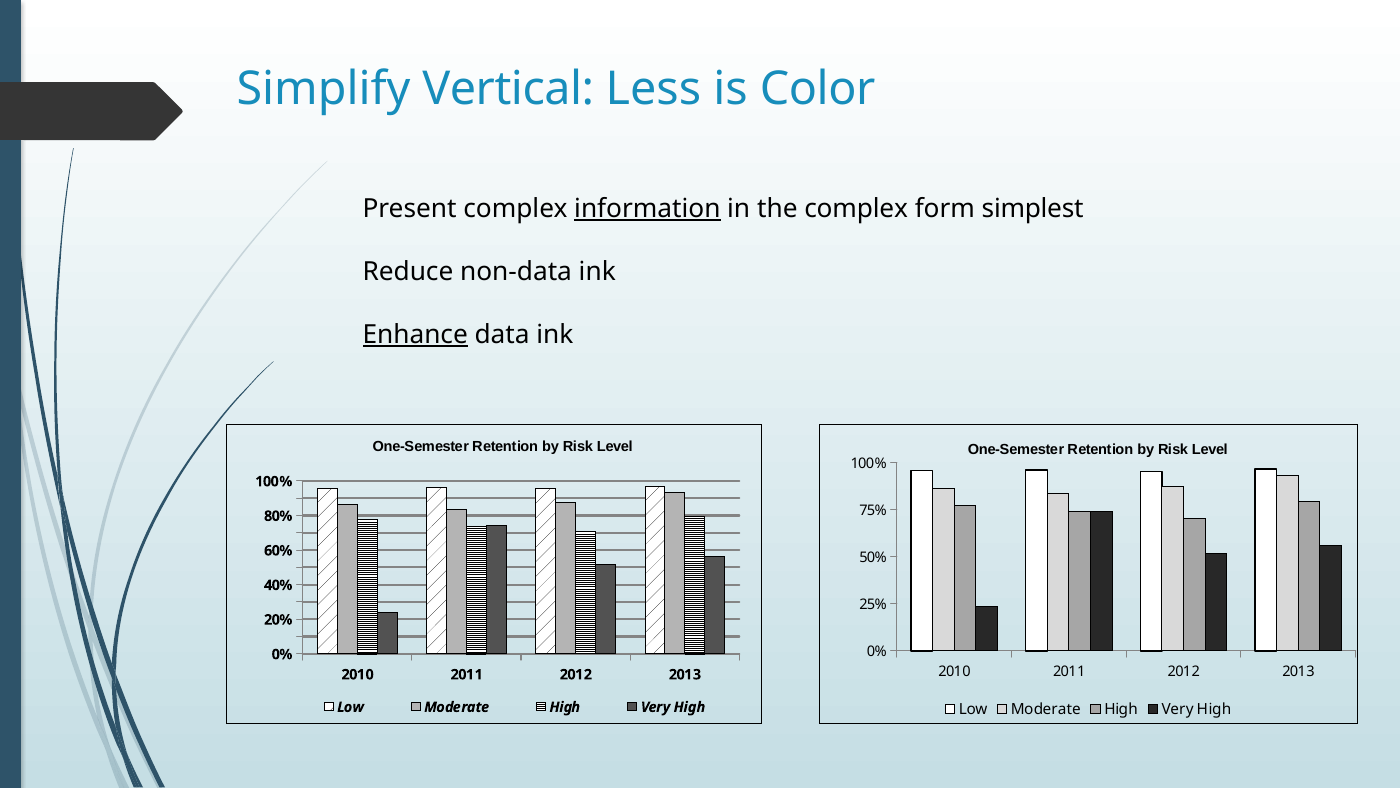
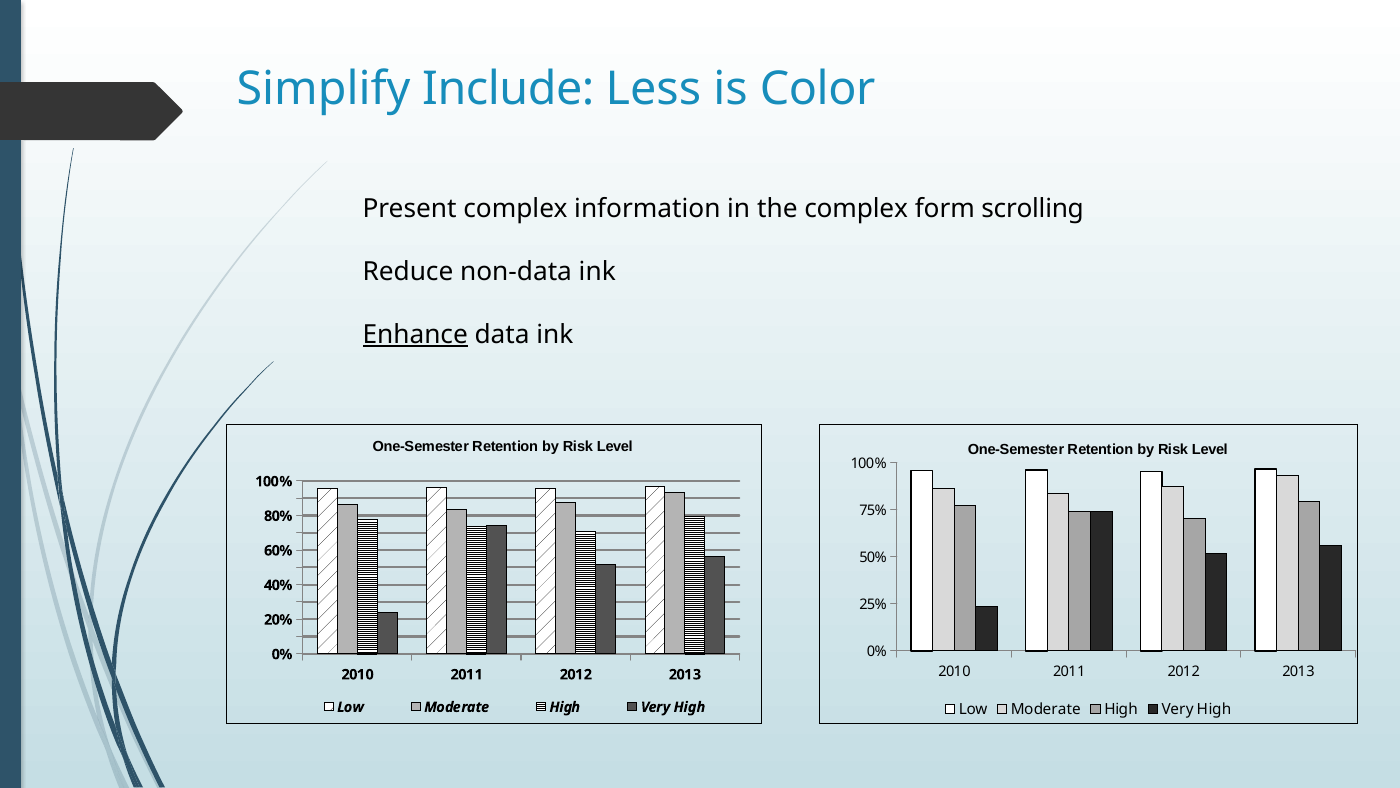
Vertical: Vertical -> Include (508, 89)
information underline: present -> none (647, 209)
simplest: simplest -> scrolling (1033, 209)
